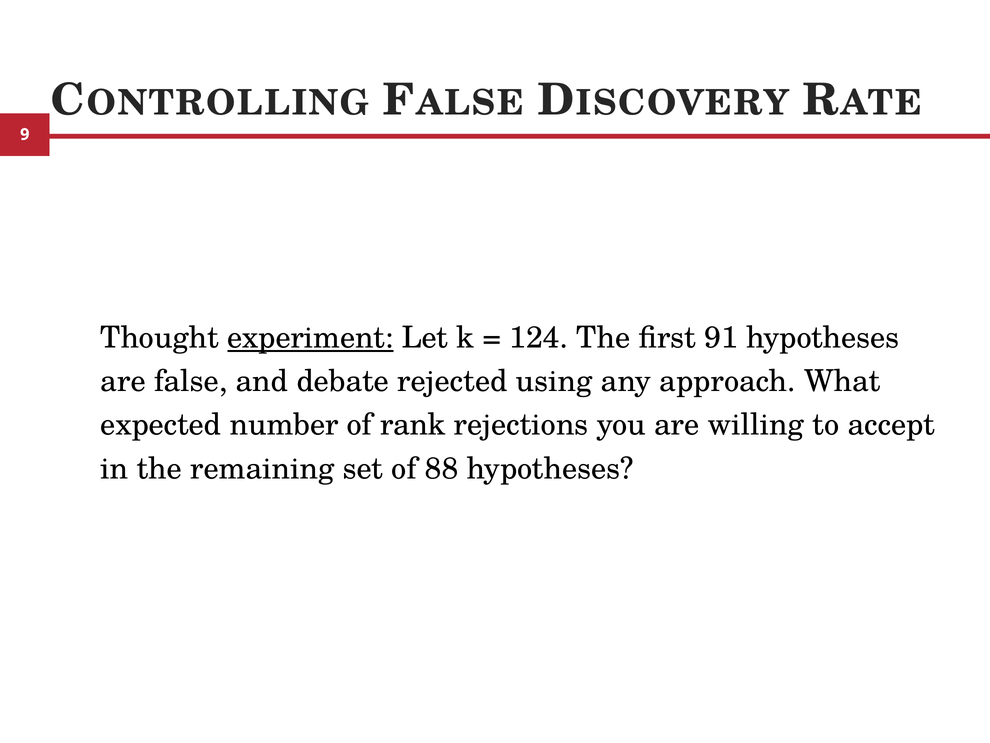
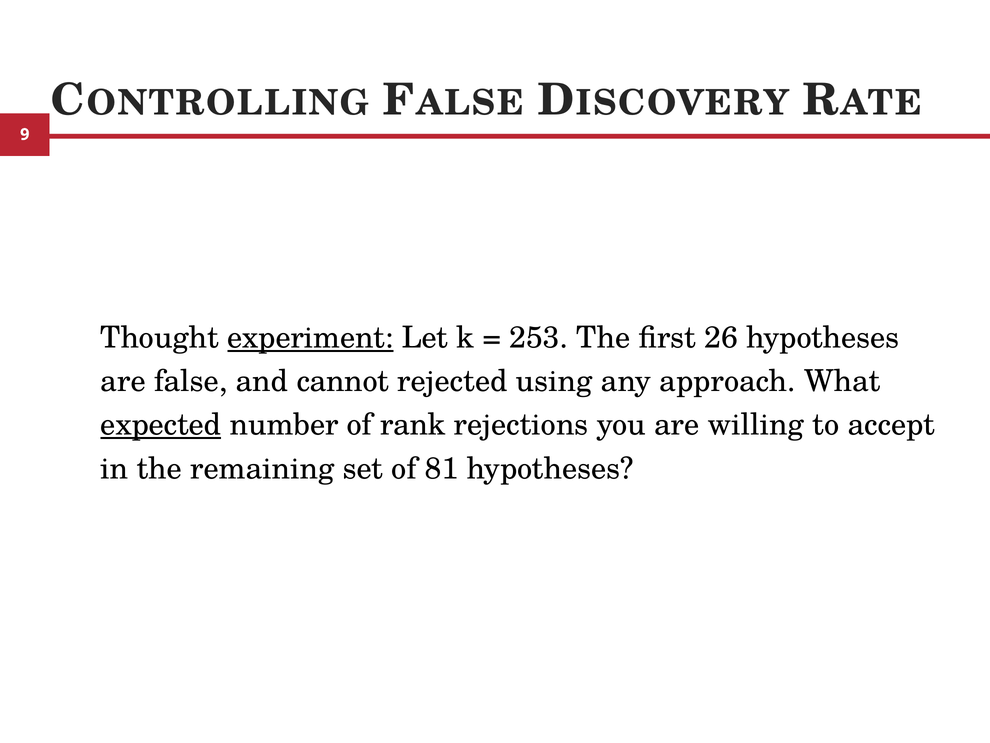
124: 124 -> 253 (539, 338)
91: 91 -> 26 (721, 338)
debate: debate -> cannot (343, 381)
expected underline: none -> present (161, 425)
88: 88 -> 81 (442, 468)
